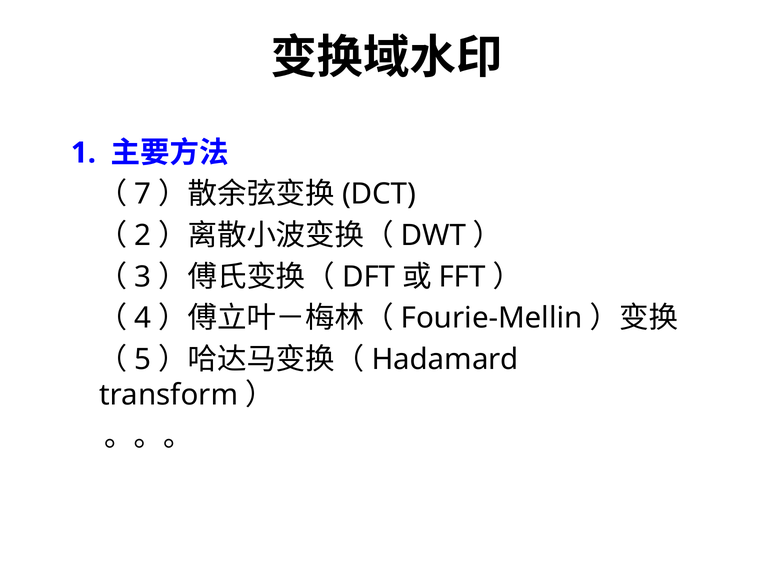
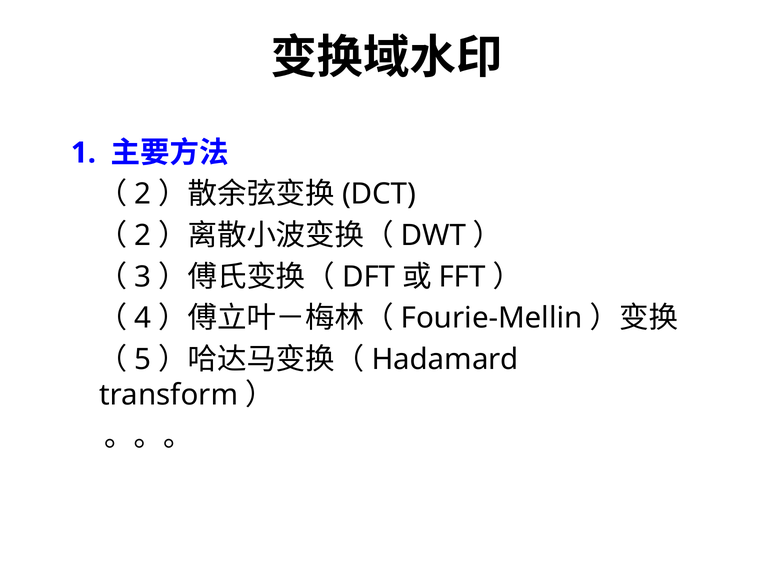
7: 7 -> 2 (143, 194)
